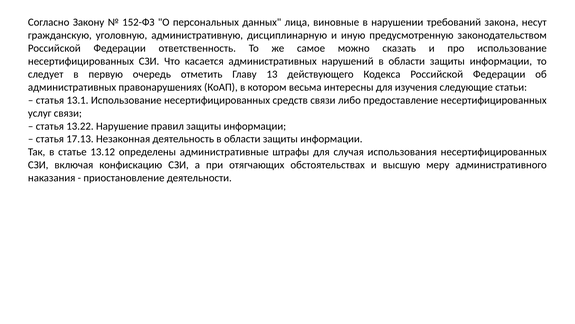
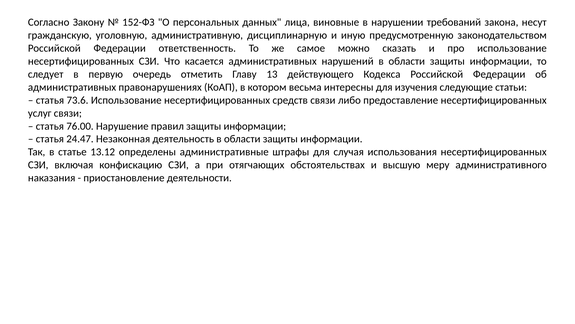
13.1: 13.1 -> 73.6 (78, 100)
13.22: 13.22 -> 76.00 (80, 126)
17.13: 17.13 -> 24.47 (80, 139)
